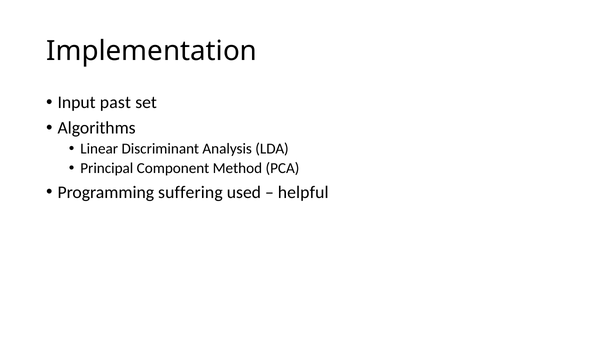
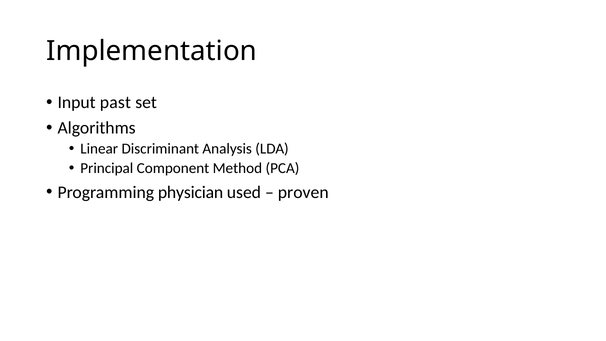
suffering: suffering -> physician (191, 192)
helpful: helpful -> proven (303, 192)
